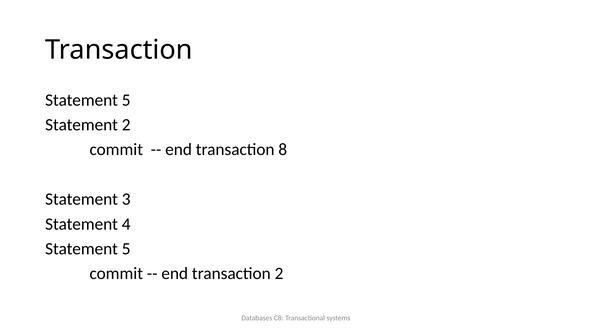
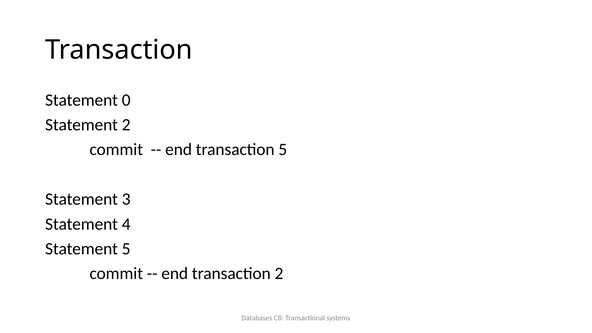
5: 5 -> 0 (126, 100)
transaction 8: 8 -> 5 (283, 150)
